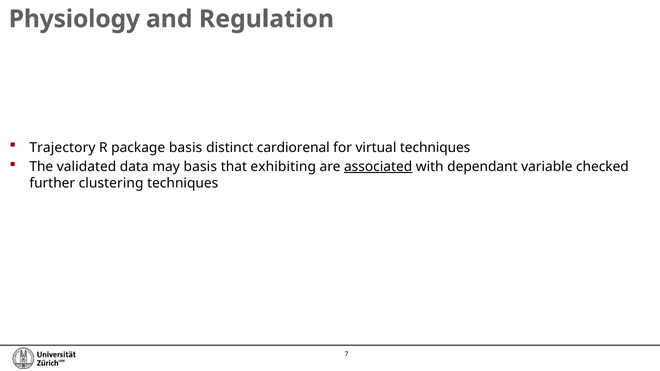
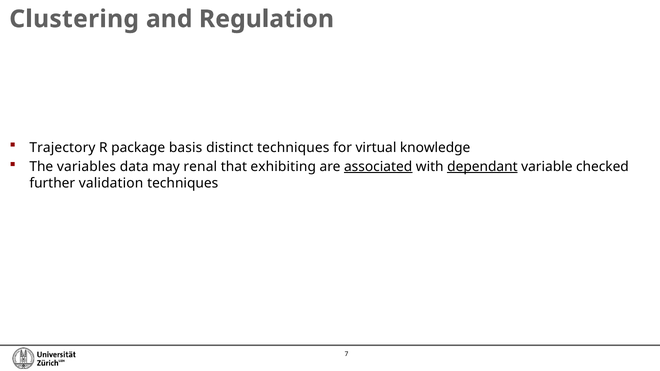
Physiology: Physiology -> Clustering (74, 19)
distinct cardiorenal: cardiorenal -> techniques (293, 148)
virtual techniques: techniques -> knowledge (435, 148)
validated: validated -> variables (86, 167)
may basis: basis -> renal (200, 167)
dependant underline: none -> present (482, 167)
clustering: clustering -> validation (111, 183)
